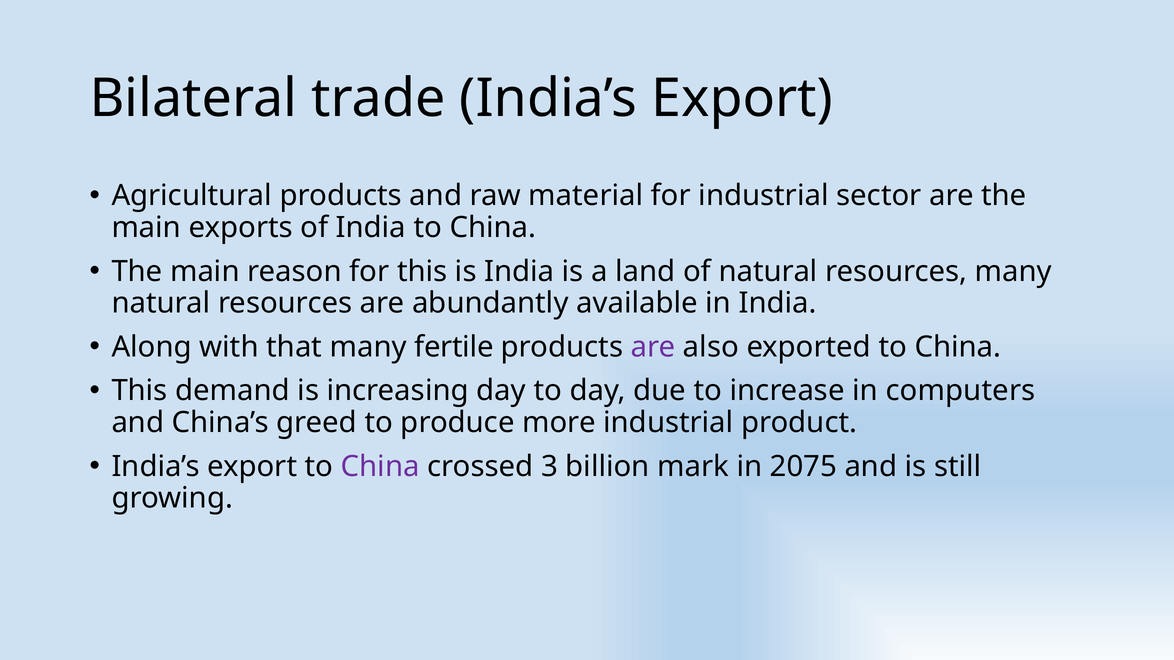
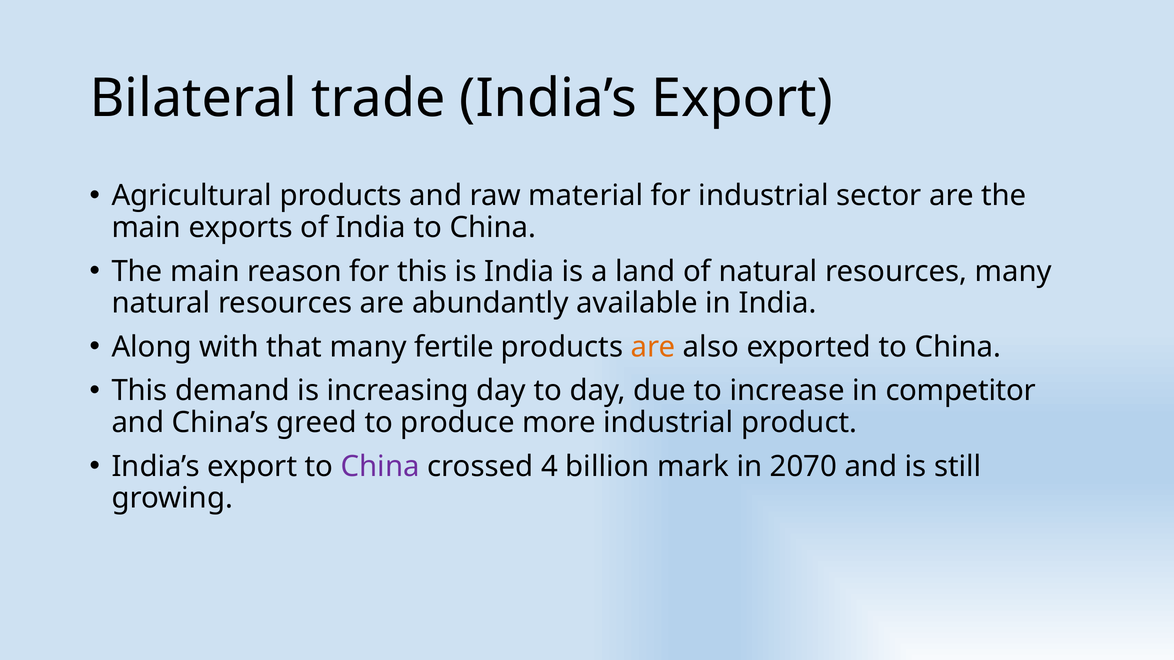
are colour: purple -> orange (653, 347)
computers: computers -> competitor (961, 391)
3: 3 -> 4 (549, 467)
2075: 2075 -> 2070 (803, 467)
